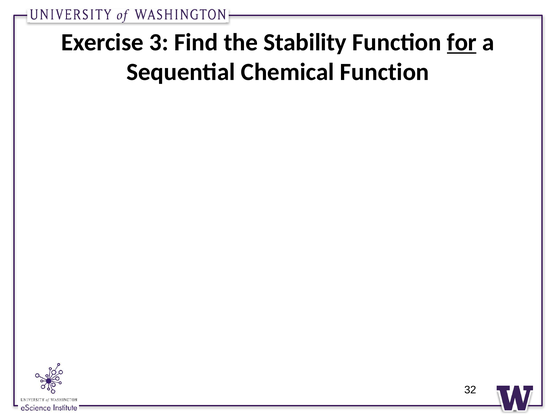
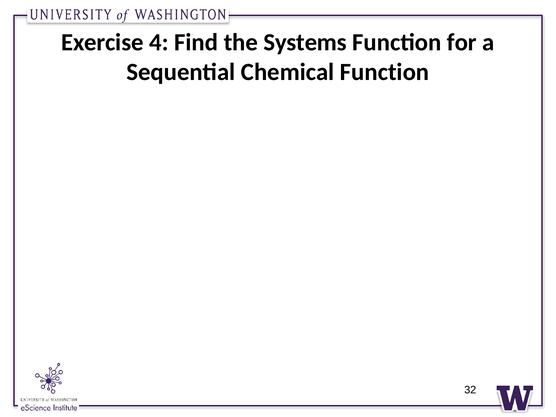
3: 3 -> 4 (159, 42)
Stability: Stability -> Systems (305, 42)
for underline: present -> none (462, 42)
